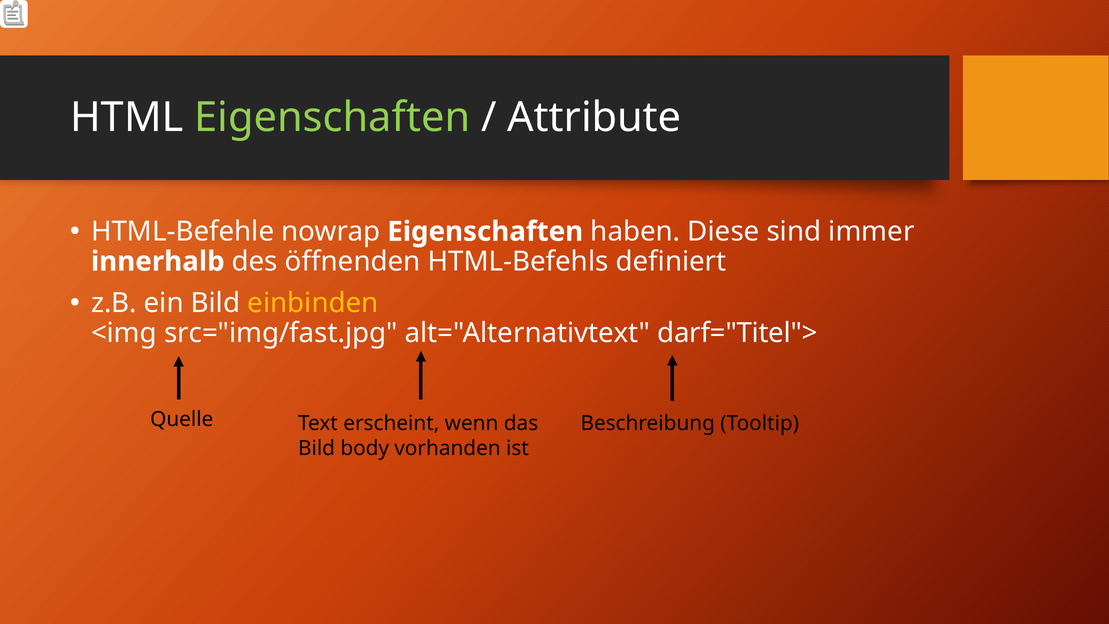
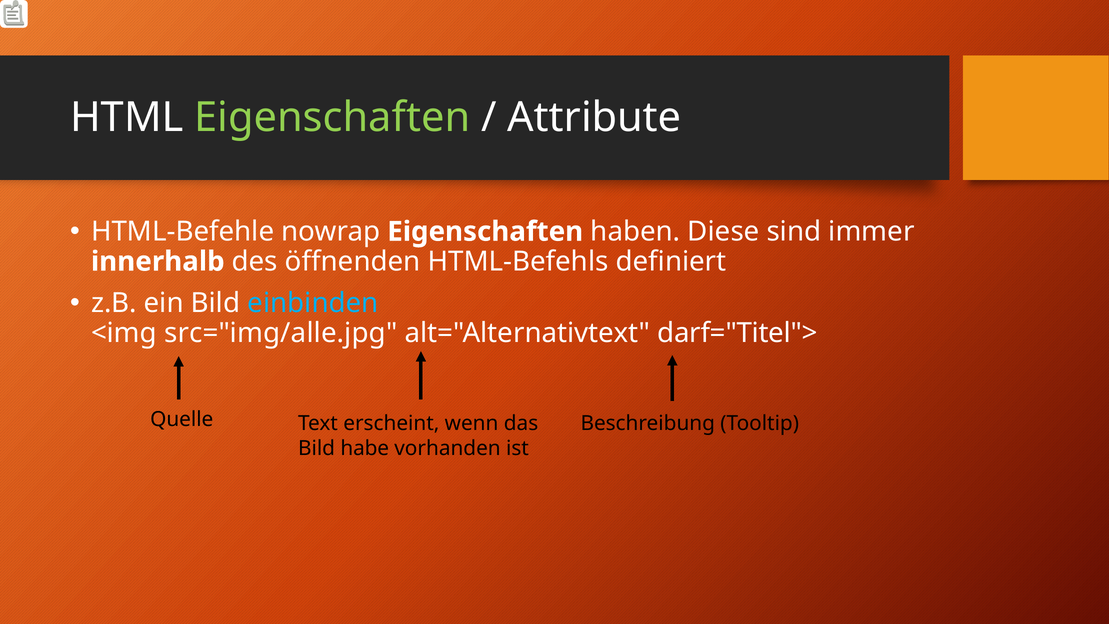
einbinden colour: yellow -> light blue (313, 303)
src="img/fast.jpg: src="img/fast.jpg -> src="img/alle.jpg (281, 333)
body: body -> habe (365, 448)
